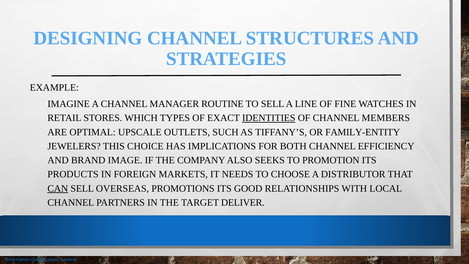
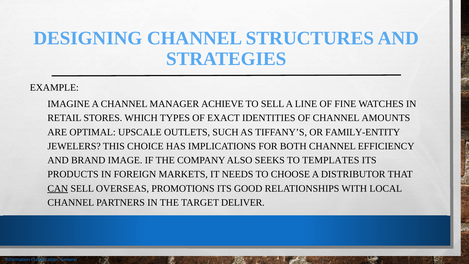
ROUTINE: ROUTINE -> ACHIEVE (222, 104)
IDENTITIES underline: present -> none (269, 118)
MEMBERS: MEMBERS -> AMOUNTS (386, 118)
PROMOTION: PROMOTION -> TEMPLATES (331, 160)
